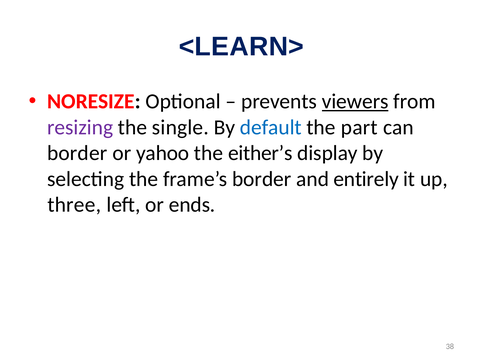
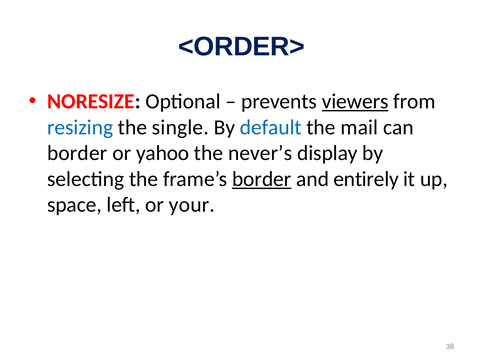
<LEARN>: <LEARN> -> <ORDER> (242, 47)
resizing colour: purple -> blue (80, 127)
part: part -> mail (359, 127)
either’s: either’s -> never’s (260, 153)
border underline: none -> present (262, 179)
three: three -> space (74, 204)
ends: ends -> your (192, 204)
